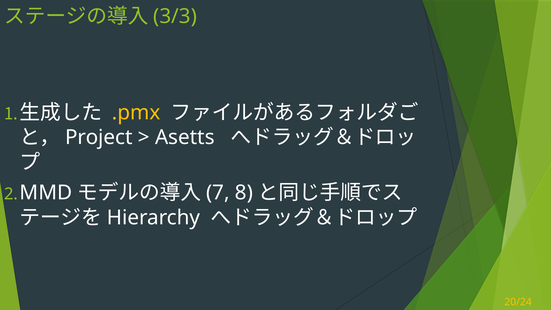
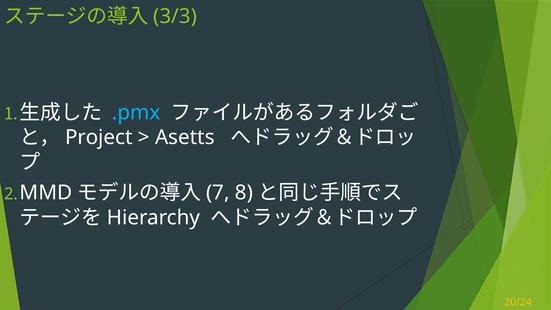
.pmx colour: yellow -> light blue (136, 113)
